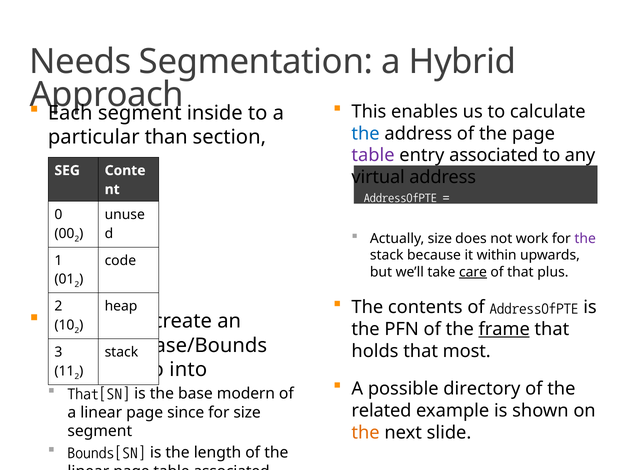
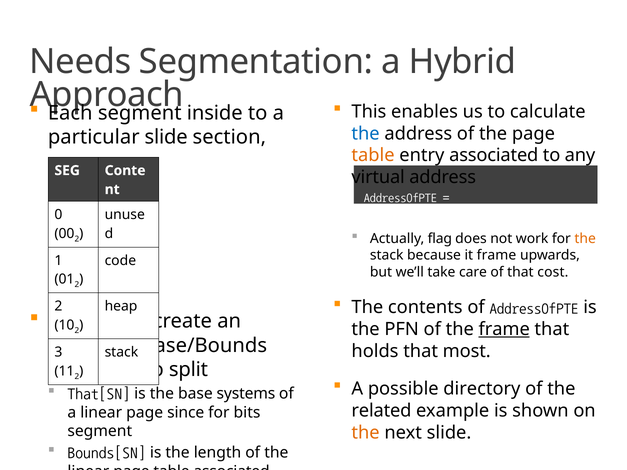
particular than: than -> slide (166, 137)
table colour: purple -> orange (373, 156)
Actually size: size -> flag (440, 239)
the colour: purple -> orange (585, 239)
it within: within -> frame (497, 256)
care underline: present -> none (473, 272)
plus: plus -> cost (553, 272)
into: into -> split (188, 370)
modern: modern -> systems (246, 394)
for size: size -> bits (247, 413)
